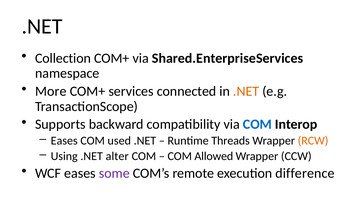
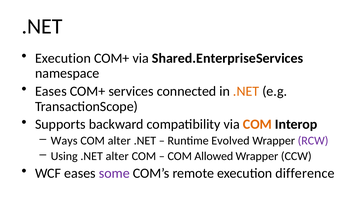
Collection: Collection -> Execution (63, 58)
More: More -> Eases (51, 91)
COM colour: blue -> orange (257, 124)
Eases: Eases -> Ways (64, 141)
COM used: used -> alter (119, 141)
Threads: Threads -> Evolved (230, 141)
RCW colour: orange -> purple (313, 141)
